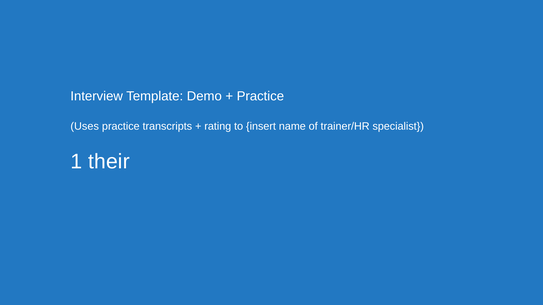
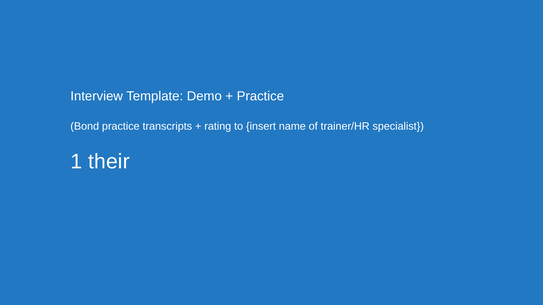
Uses: Uses -> Bond (85, 126)
